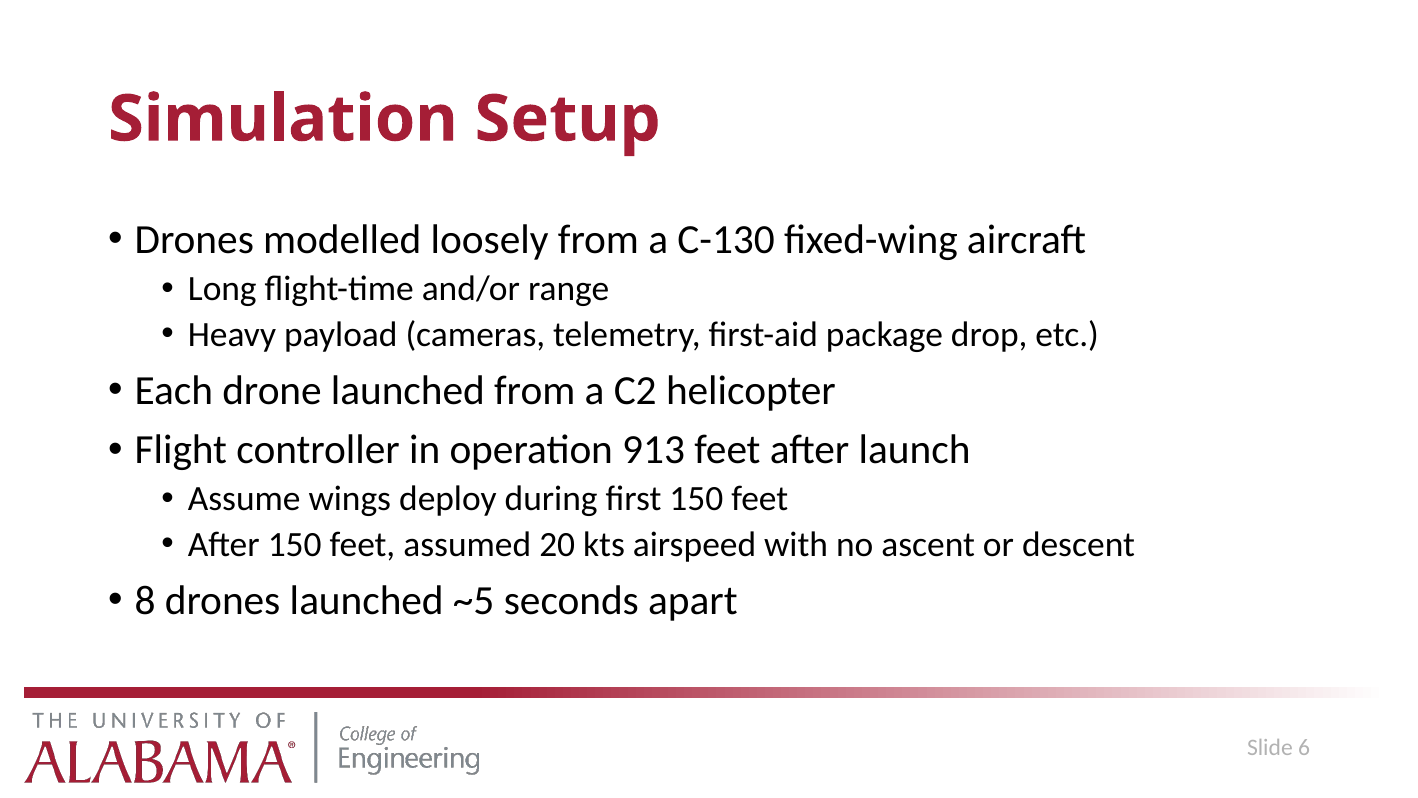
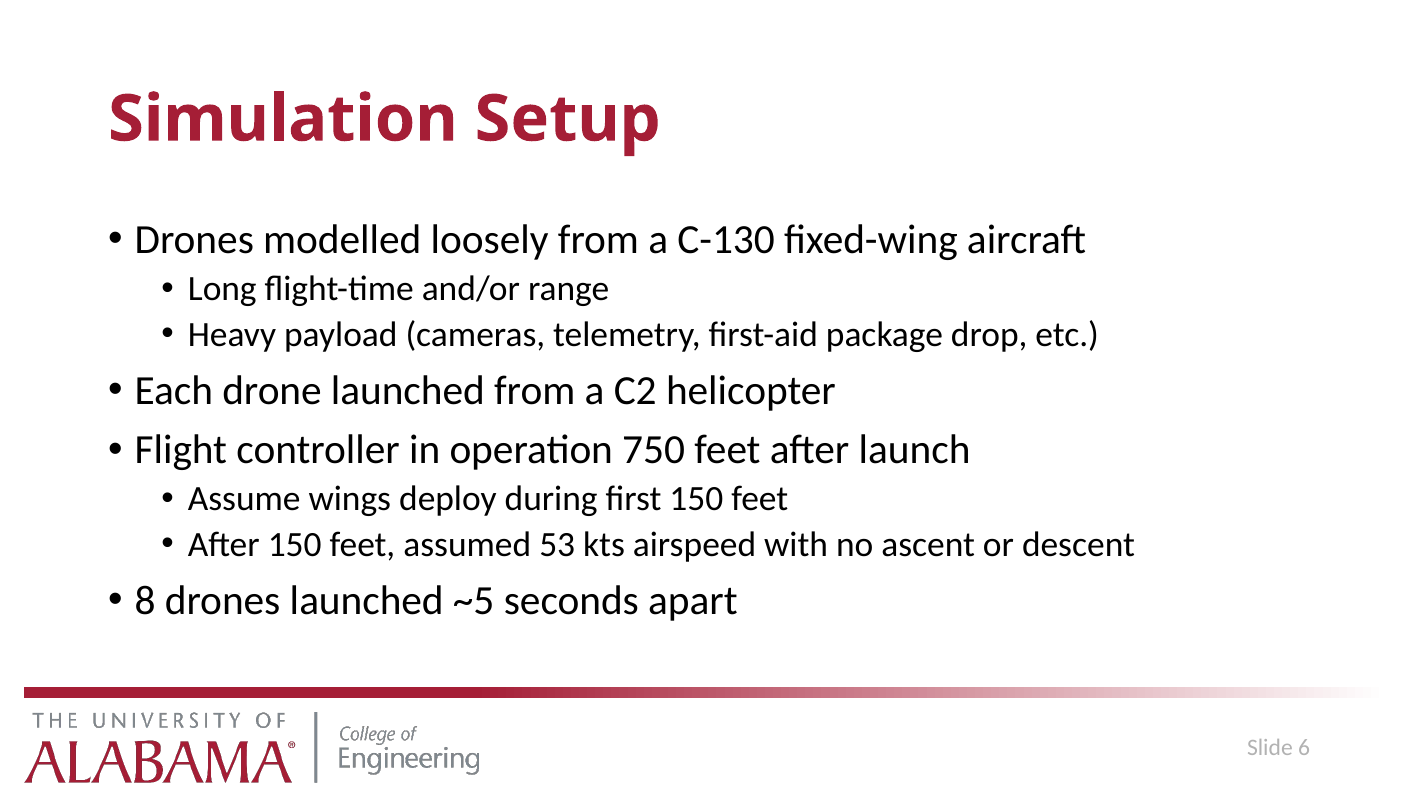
913: 913 -> 750 (654, 450)
20: 20 -> 53 (557, 544)
